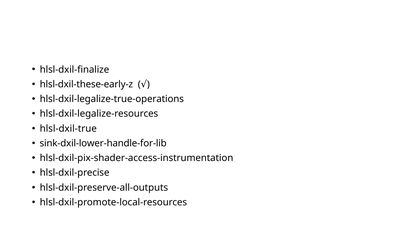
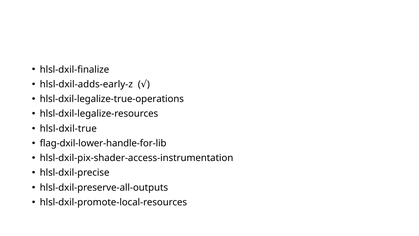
hlsl-dxil-these-early-z: hlsl-dxil-these-early-z -> hlsl-dxil-adds-early-z (86, 84)
sink-dxil-lower-handle-for-lib: sink-dxil-lower-handle-for-lib -> flag-dxil-lower-handle-for-lib (103, 143)
